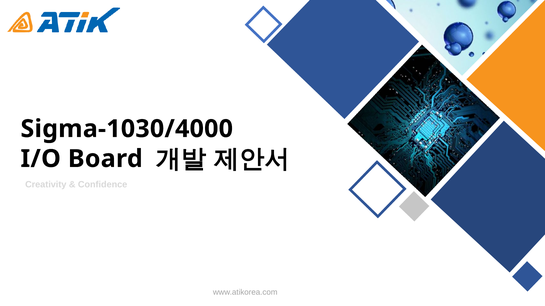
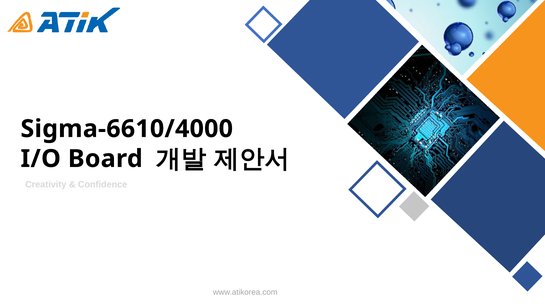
Sigma-1030/4000: Sigma-1030/4000 -> Sigma-6610/4000 (127, 129)
